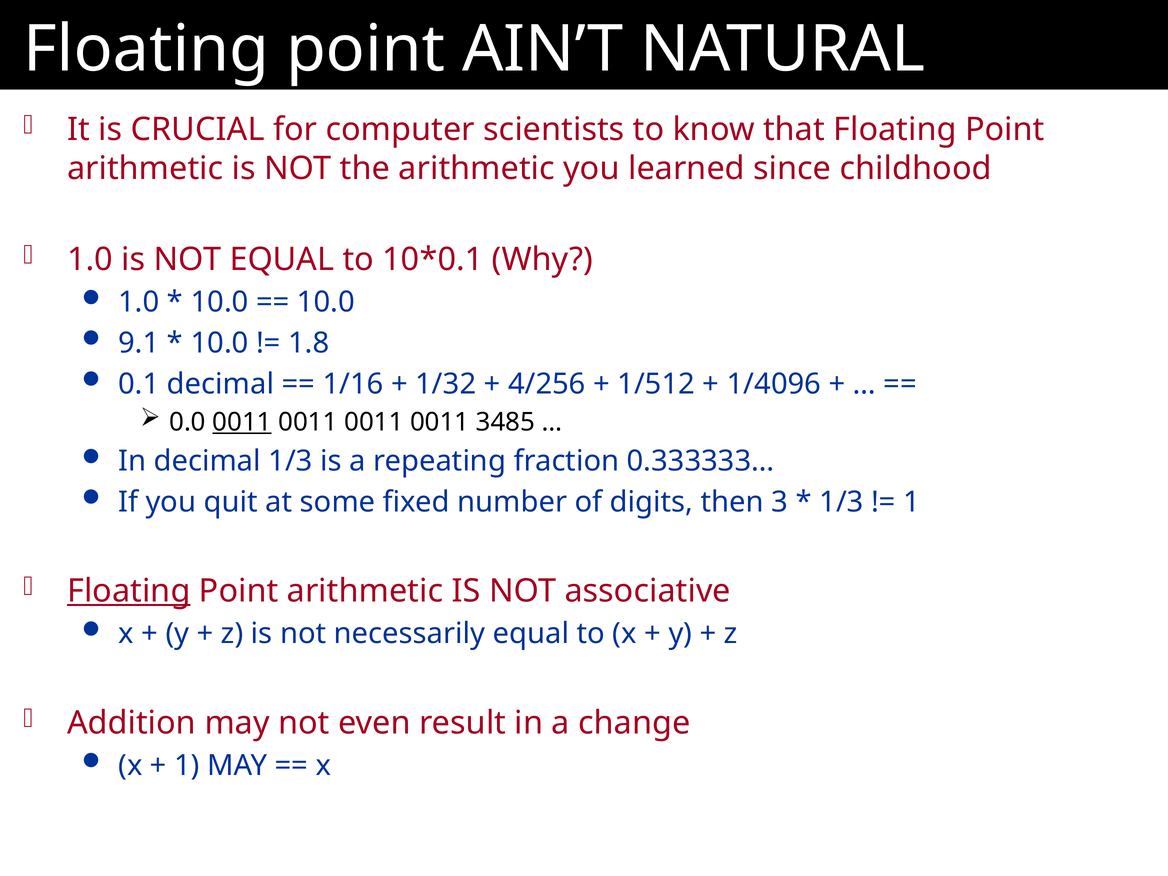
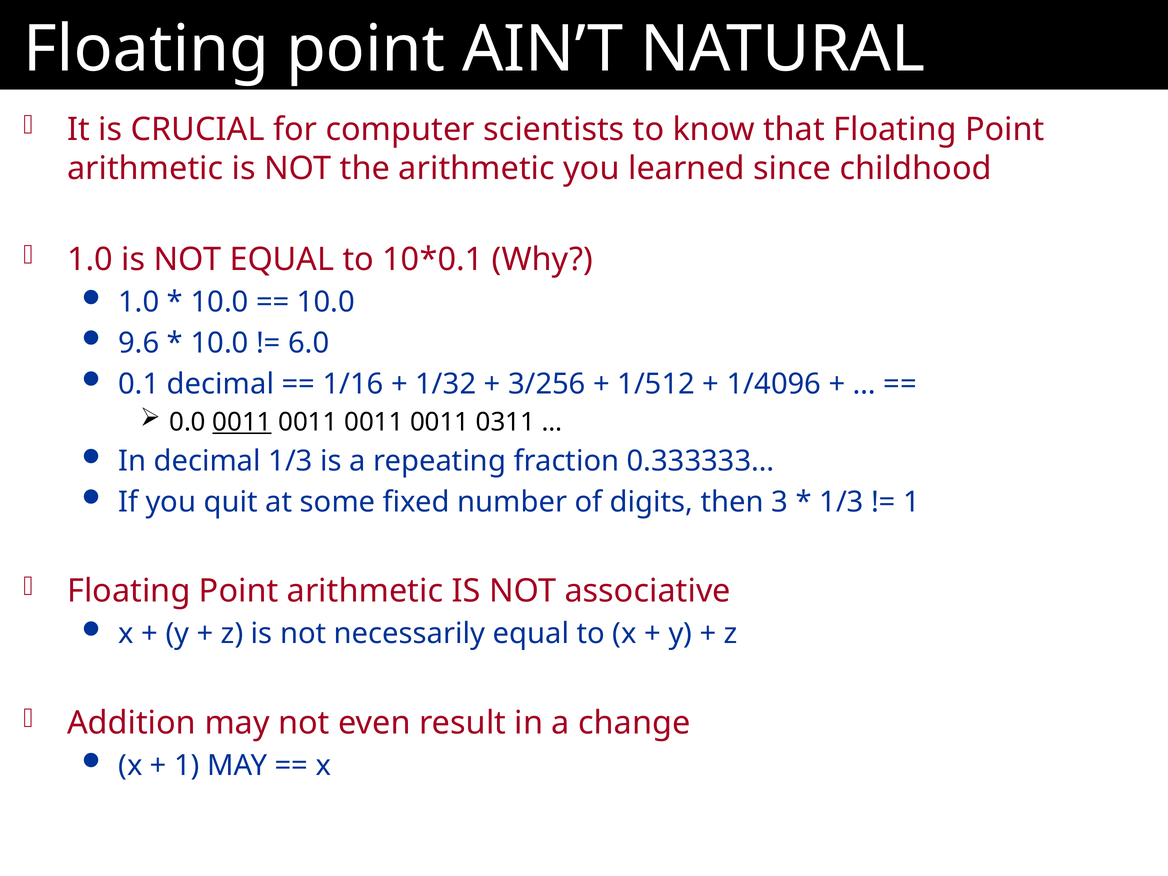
9.1: 9.1 -> 9.6 (139, 343)
1.8: 1.8 -> 6.0 (309, 343)
4/256: 4/256 -> 3/256 (547, 384)
3485: 3485 -> 0311 (505, 422)
Floating underline: present -> none (129, 591)
